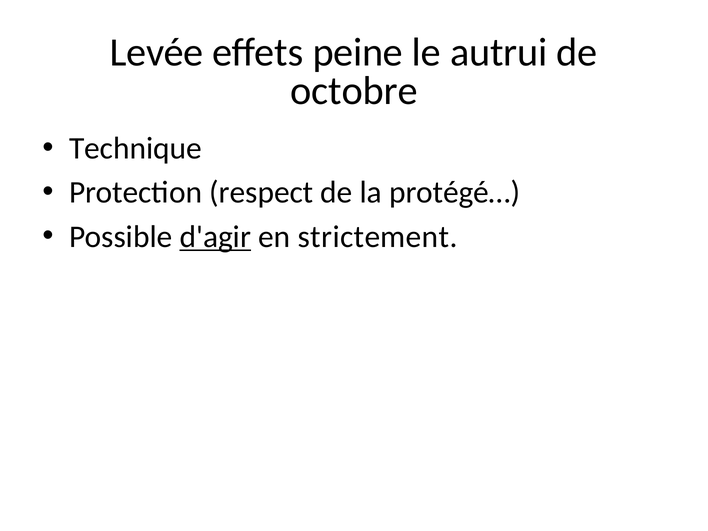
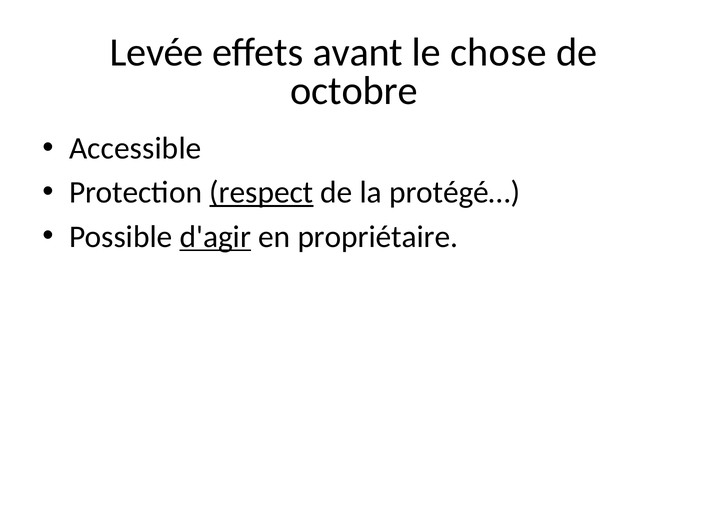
peine: peine -> avant (358, 52)
autrui: autrui -> chose (498, 52)
Technique: Technique -> Accessible (135, 149)
respect underline: none -> present (261, 193)
strictement: strictement -> propriétaire (378, 237)
